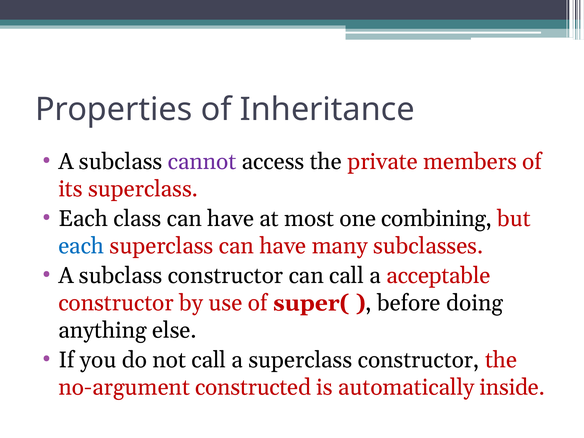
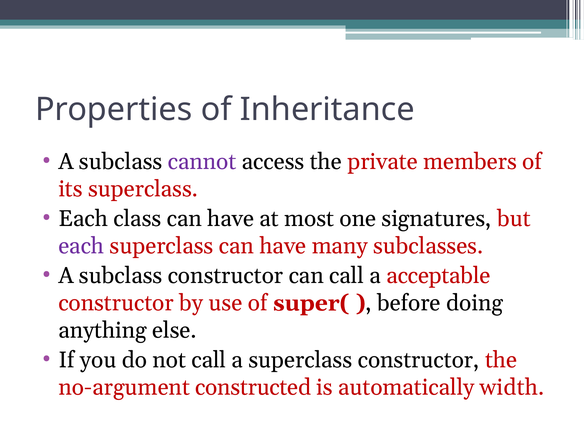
combining: combining -> signatures (436, 219)
each colour: blue -> purple (81, 246)
inside: inside -> width (512, 387)
